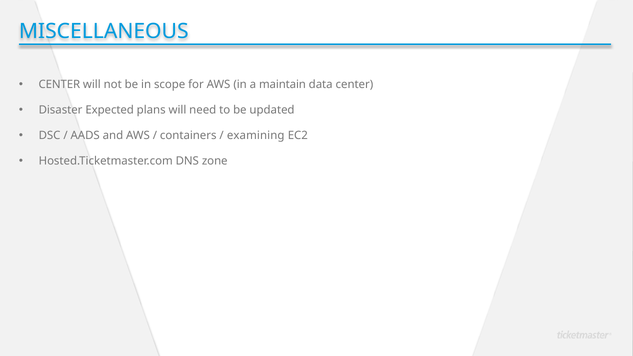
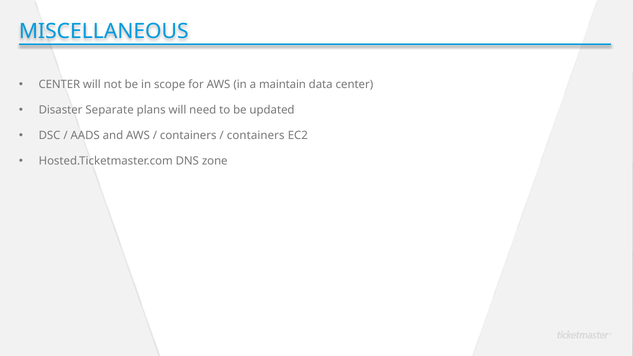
Expected: Expected -> Separate (110, 110)
examining: examining -> containers (256, 135)
